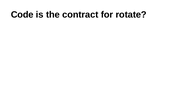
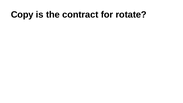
Code: Code -> Copy (22, 15)
